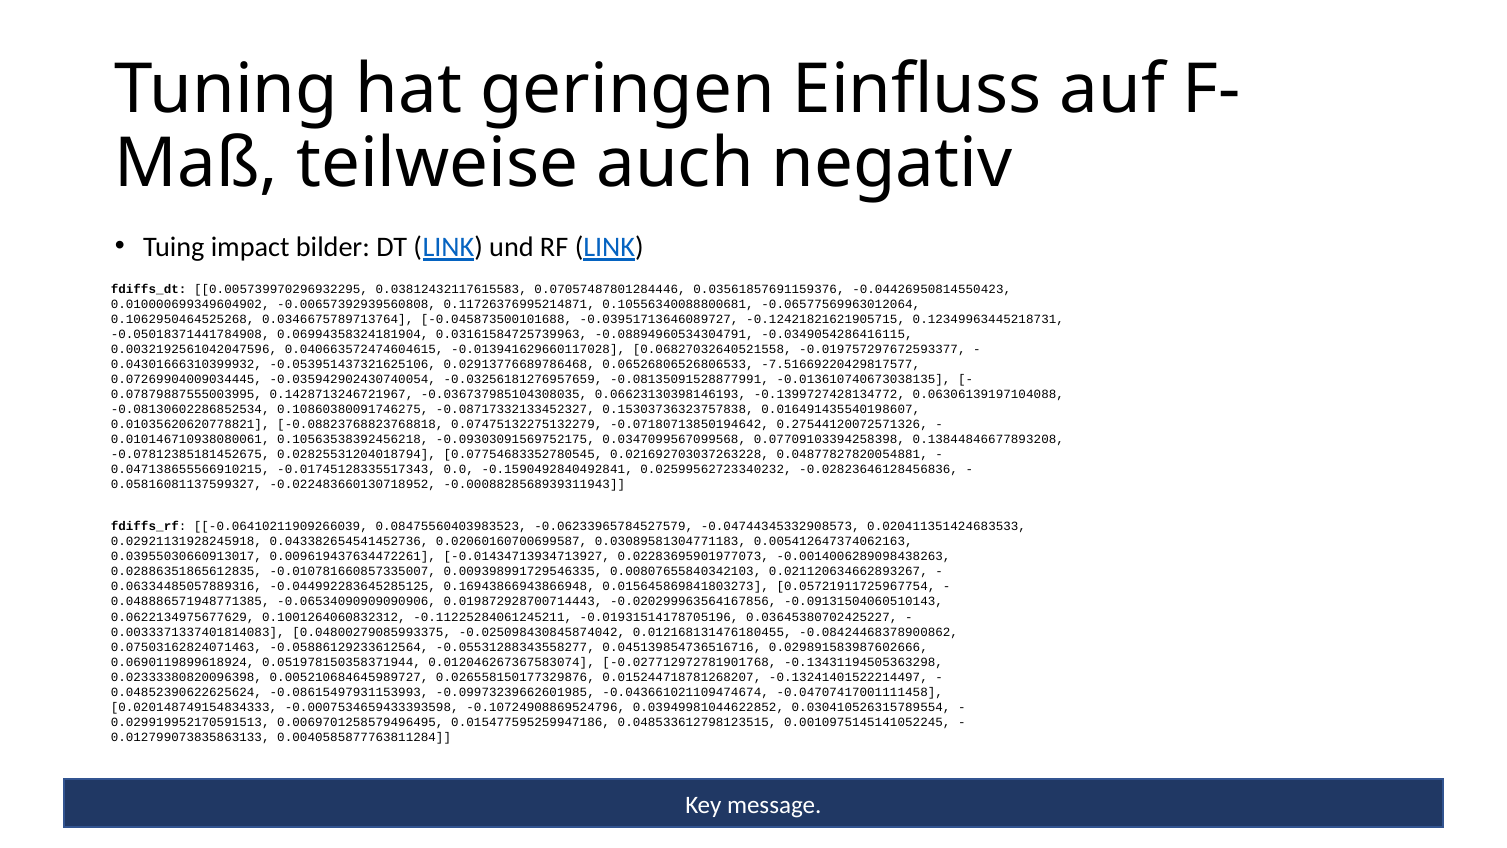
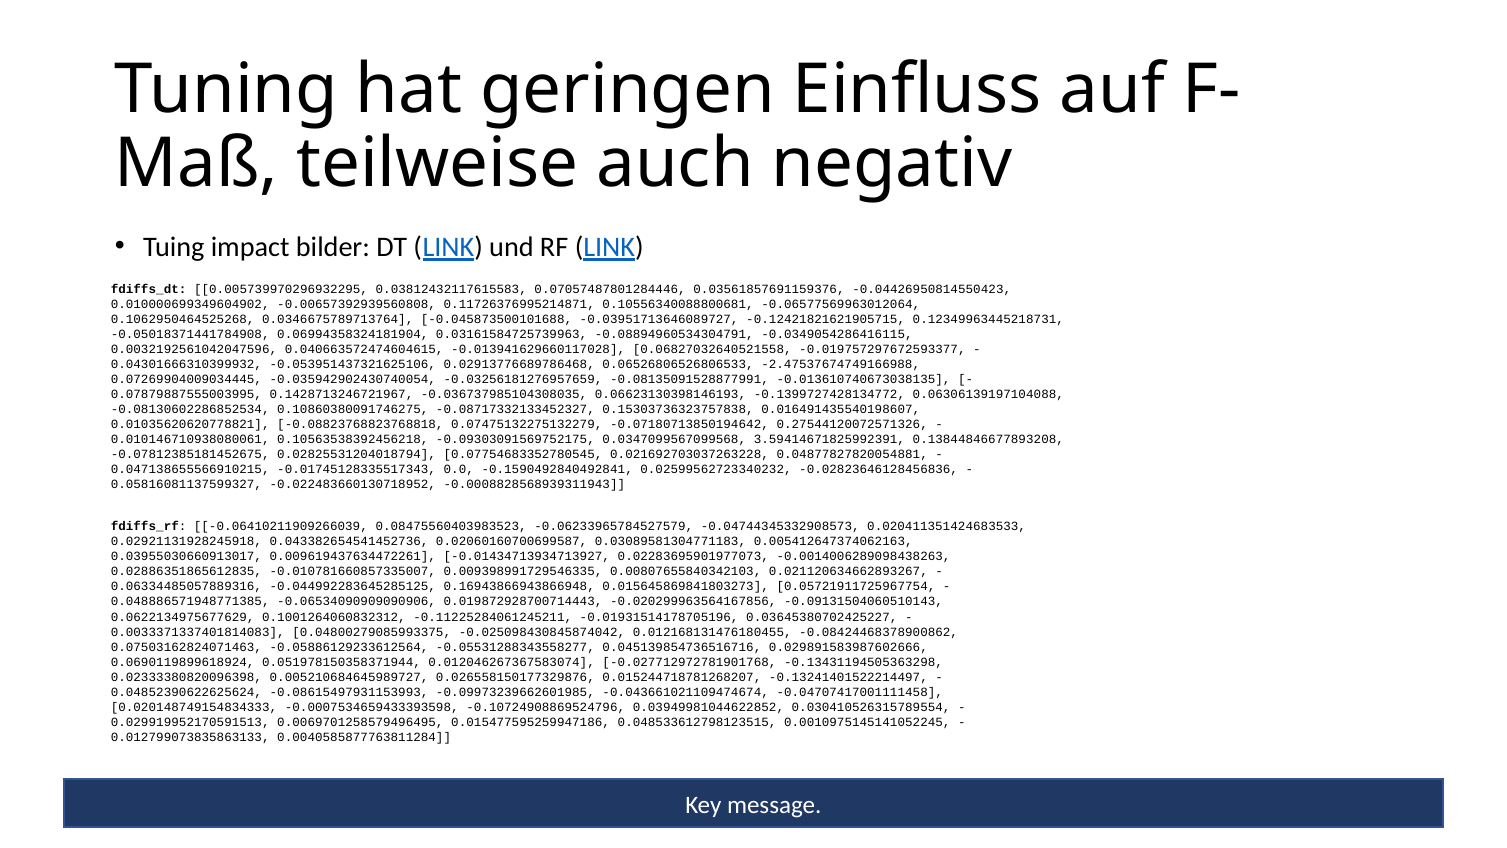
-7.51669220429817577: -7.51669220429817577 -> -2.47537674749166988 (841, 364)
0.07709103394258398: 0.07709103394258398 -> 3.59414671825992391 (829, 439)
